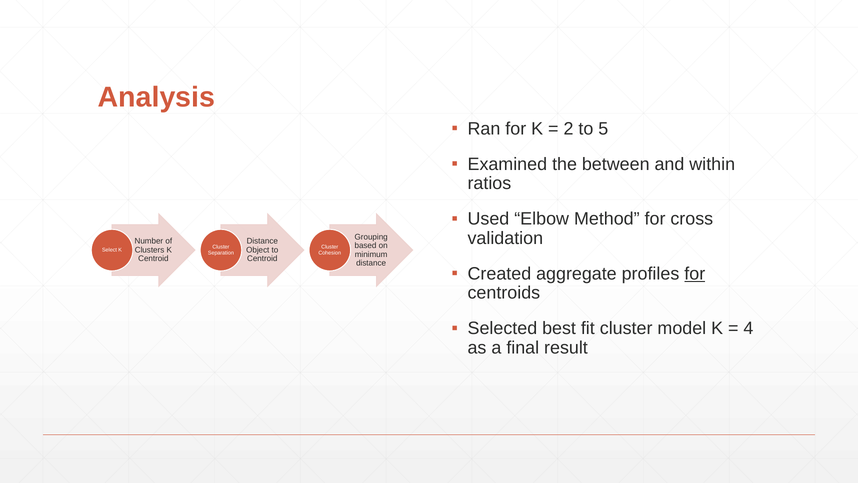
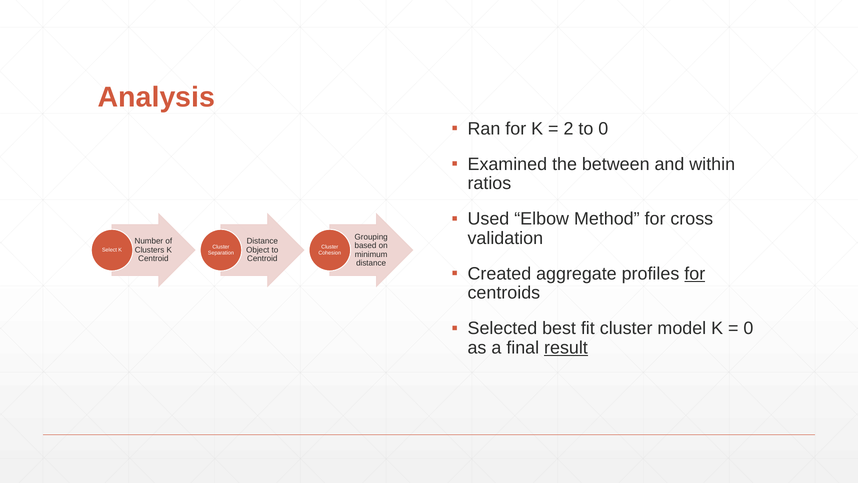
to 5: 5 -> 0 (603, 129)
4: 4 -> 0 (748, 328)
result underline: none -> present (566, 347)
